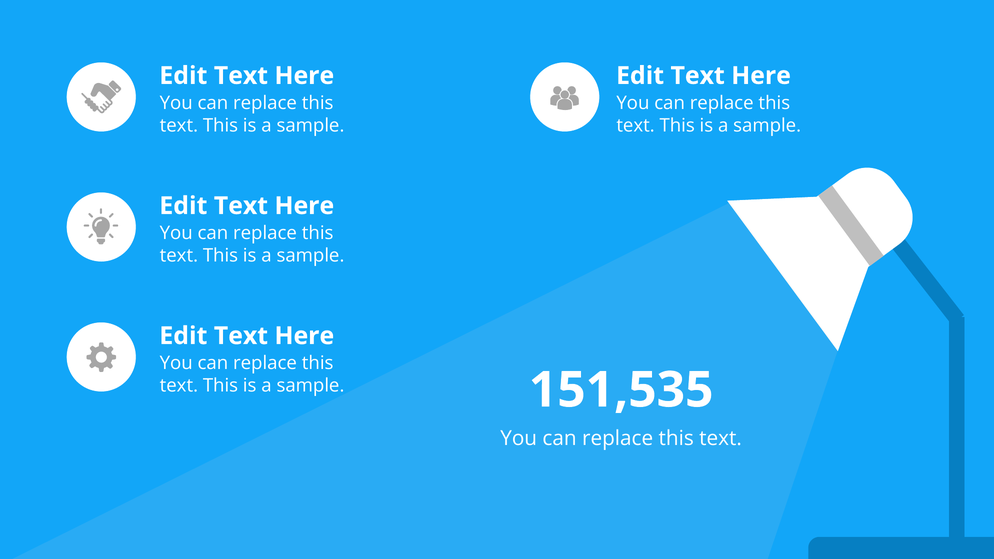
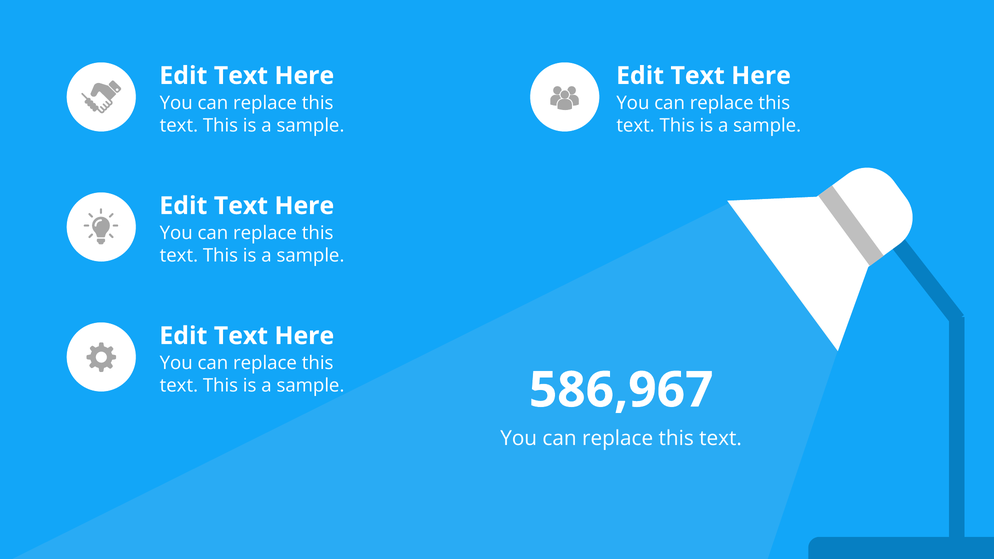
151,535: 151,535 -> 586,967 (621, 390)
